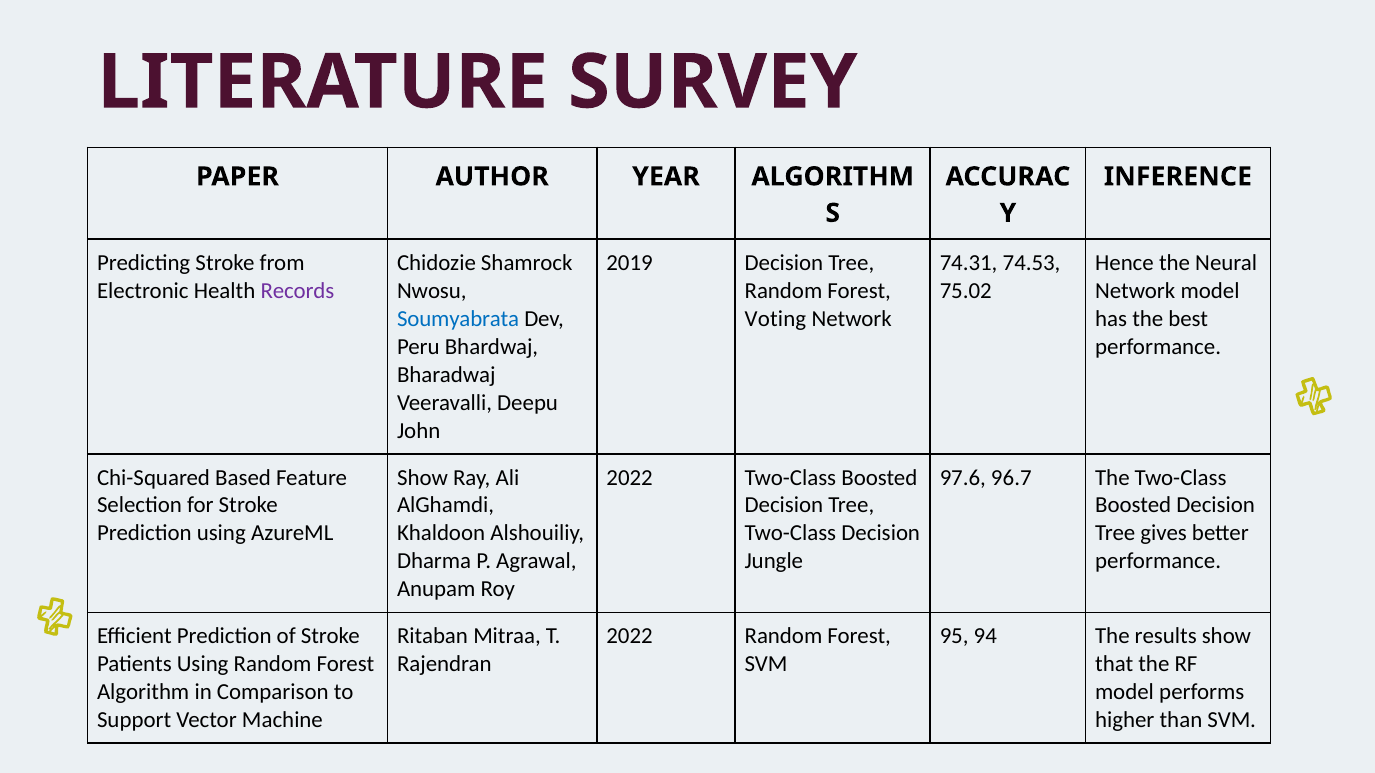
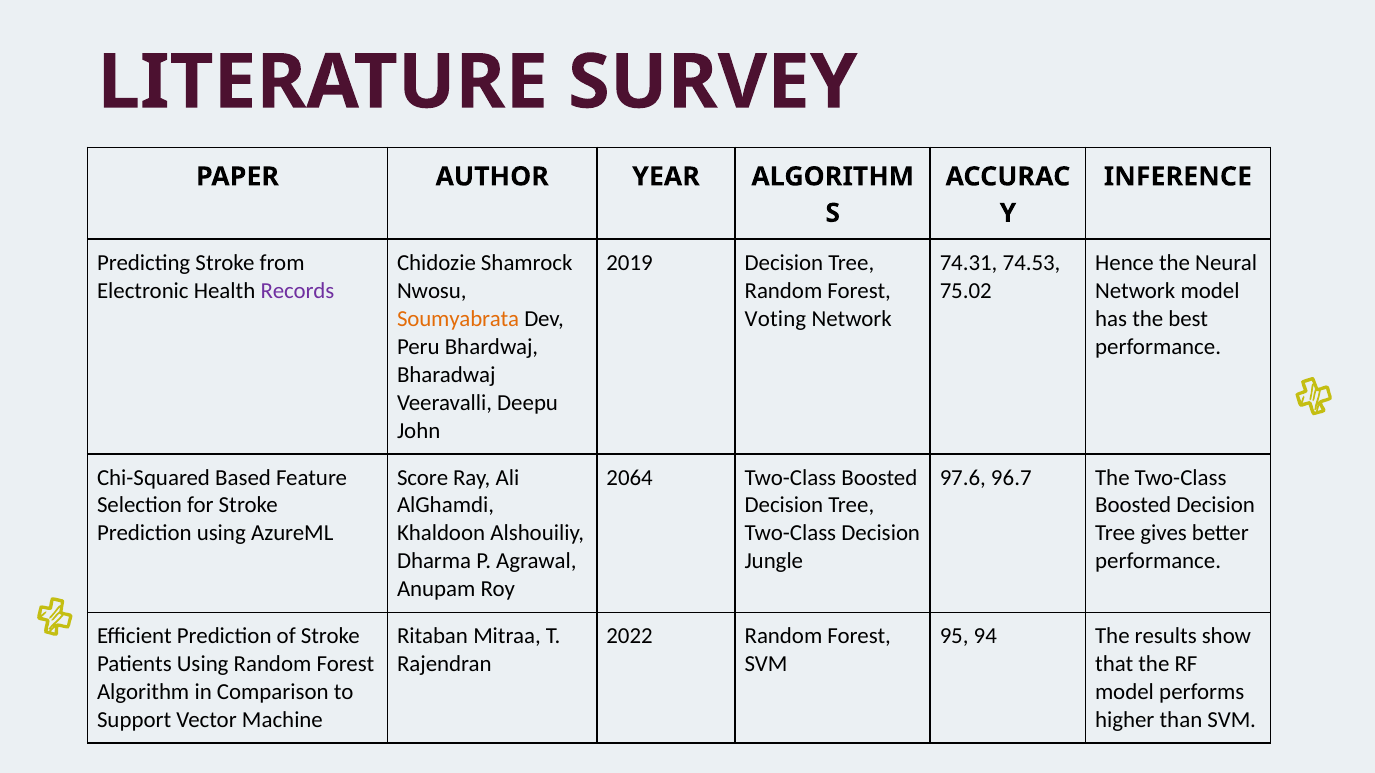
Soumyabrata colour: blue -> orange (458, 319)
Show: Show -> Score (423, 478)
2022: 2022 -> 2064 (630, 478)
